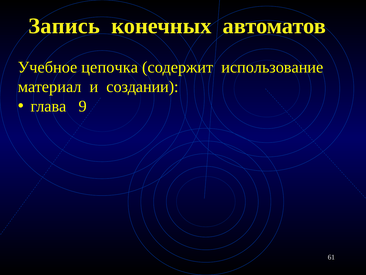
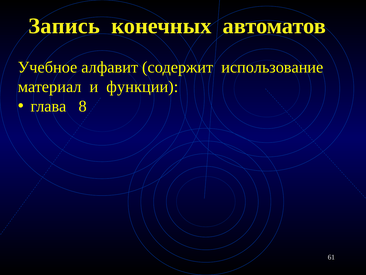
цепочка: цепочка -> алфавит (110, 67)
создании: создании -> функции (142, 87)
9: 9 -> 8 (83, 106)
